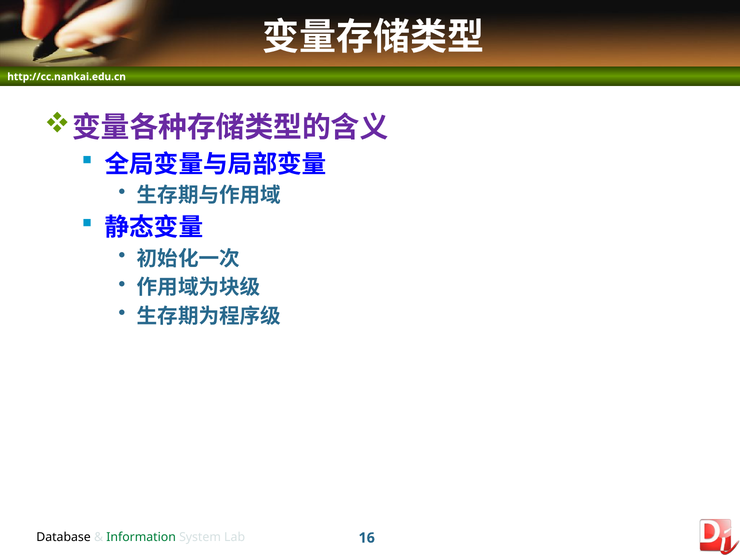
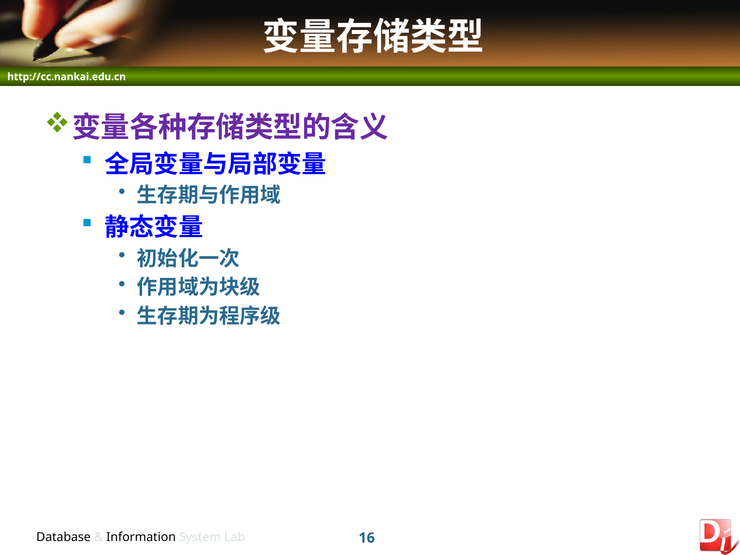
Information colour: green -> black (141, 537)
